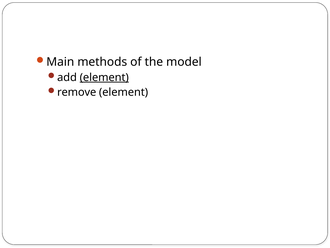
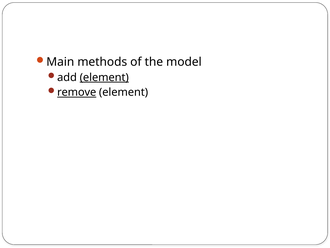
remove underline: none -> present (77, 92)
